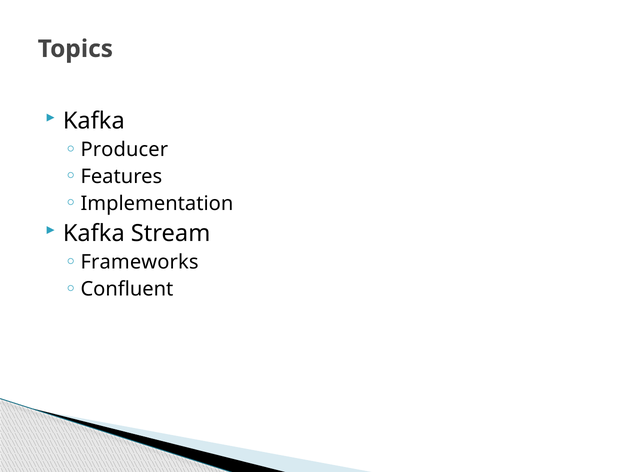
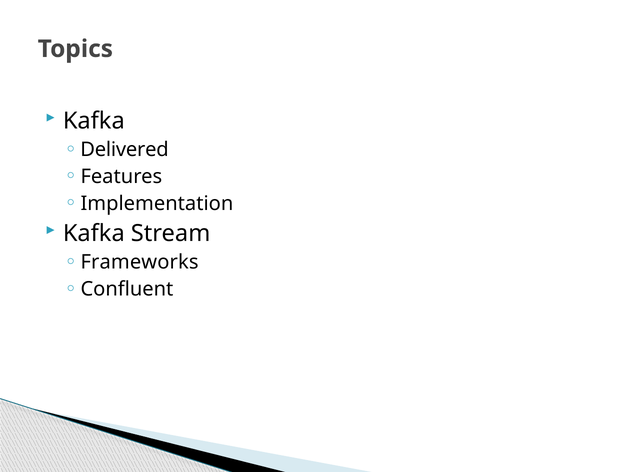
Producer: Producer -> Delivered (124, 150)
